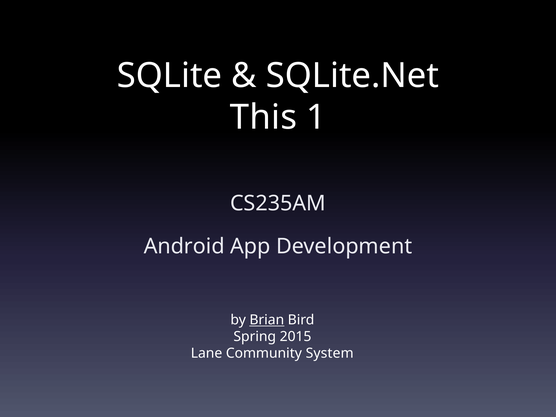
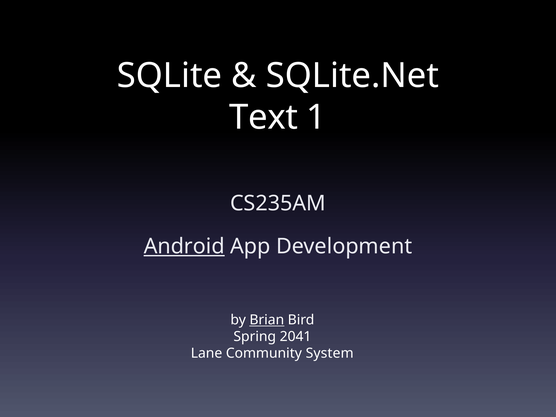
This: This -> Text (264, 117)
Android underline: none -> present (184, 246)
2015: 2015 -> 2041 (296, 337)
